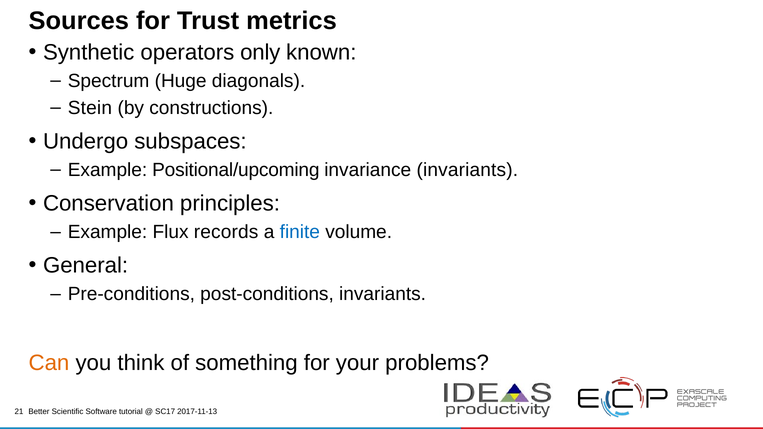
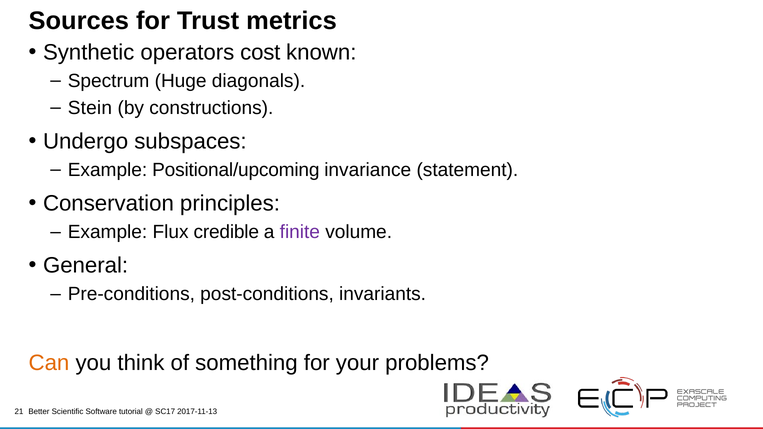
only: only -> cost (260, 52)
invariance invariants: invariants -> statement (467, 170)
records: records -> credible (226, 232)
finite colour: blue -> purple (300, 232)
